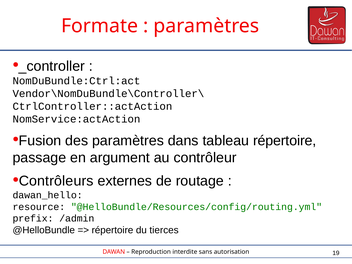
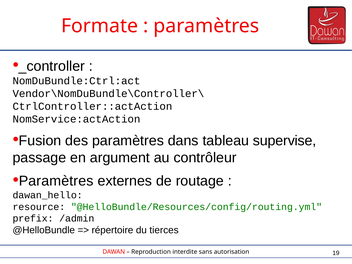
tableau répertoire: répertoire -> supervise (285, 141)
Contrôleurs: Contrôleurs -> Paramètres (56, 181)
